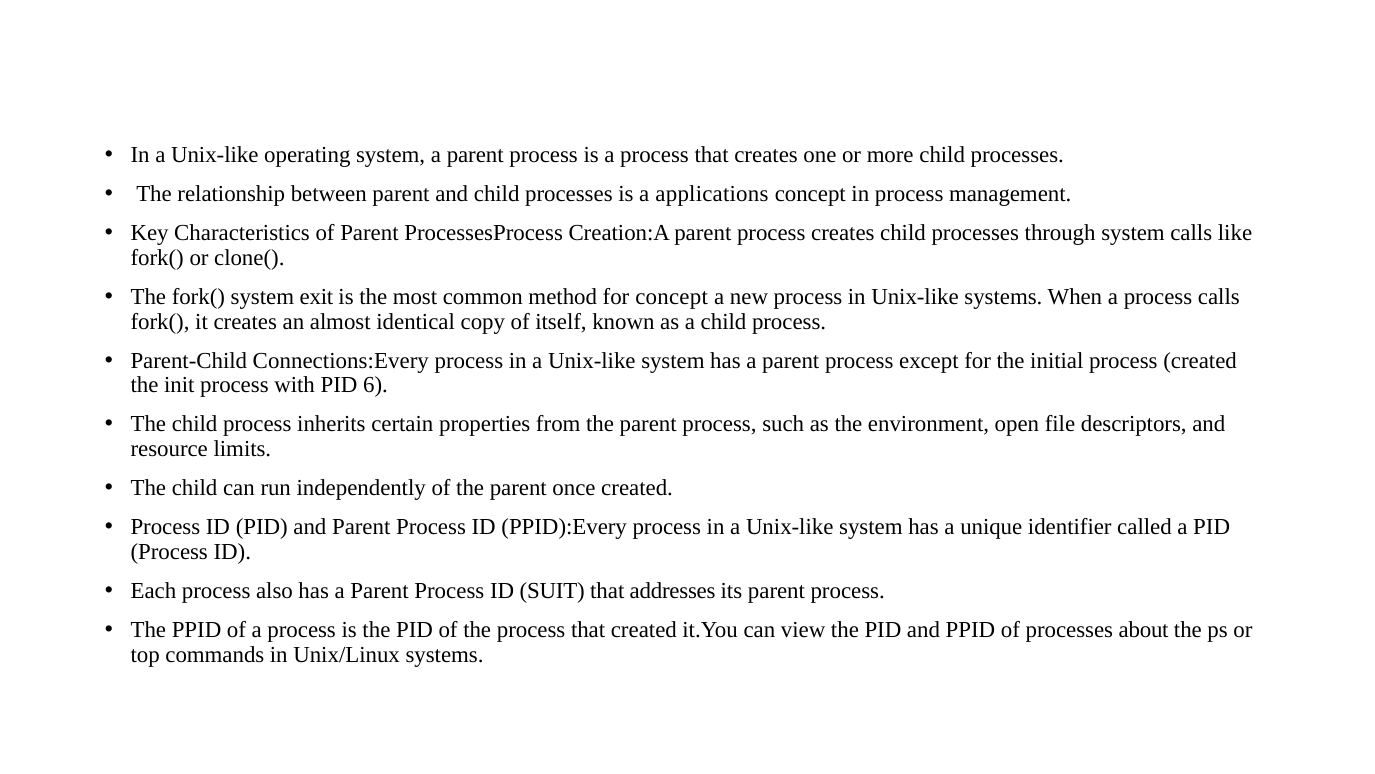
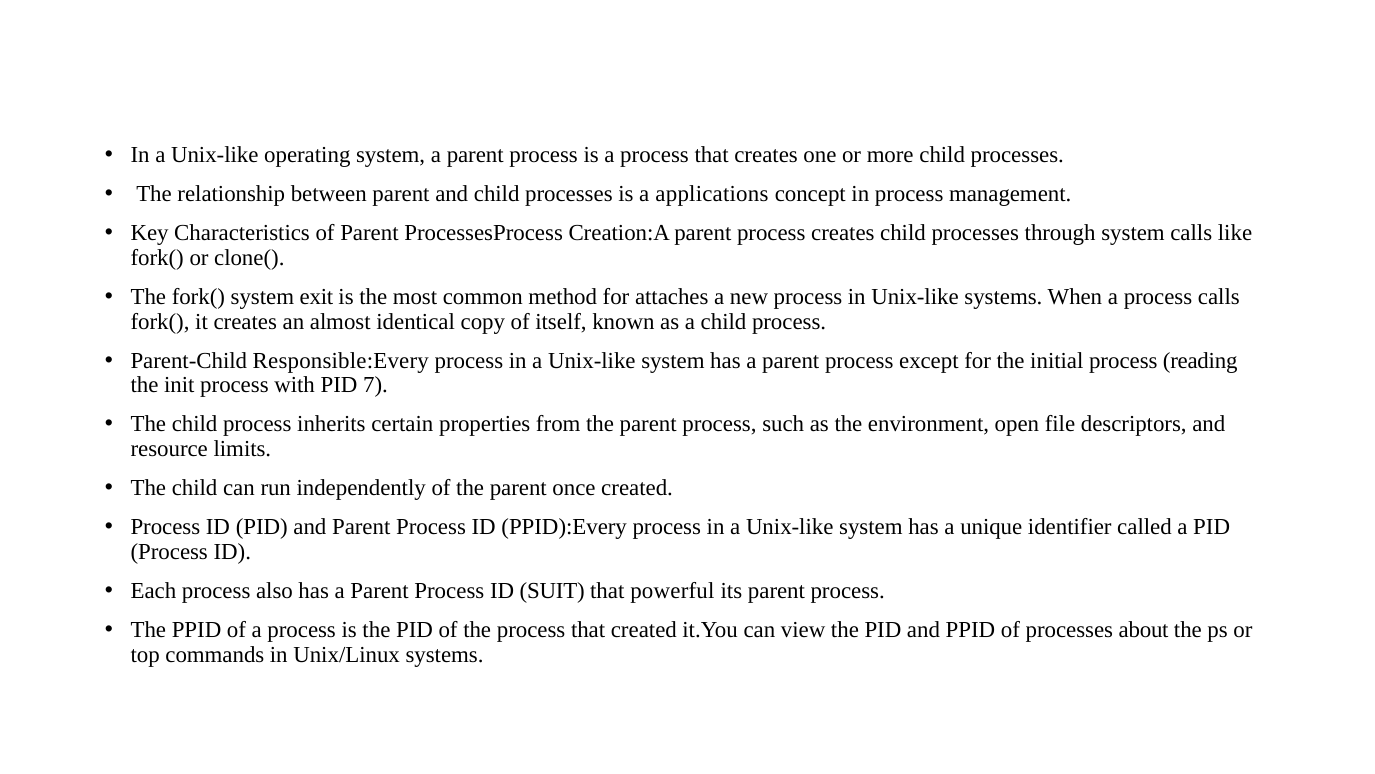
for concept: concept -> attaches (672, 297)
Connections:Every: Connections:Every -> Responsible:Every (341, 360)
process created: created -> reading (1200, 360)
6: 6 -> 7 (375, 385)
addresses: addresses -> powerful (672, 590)
